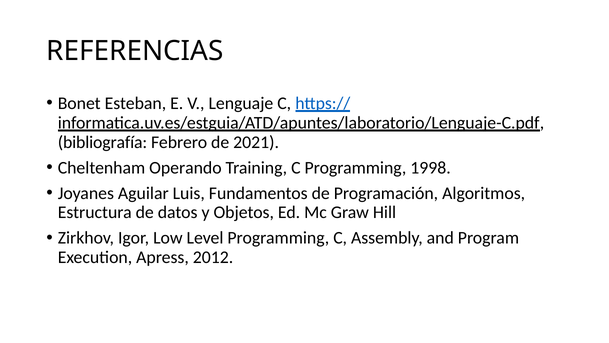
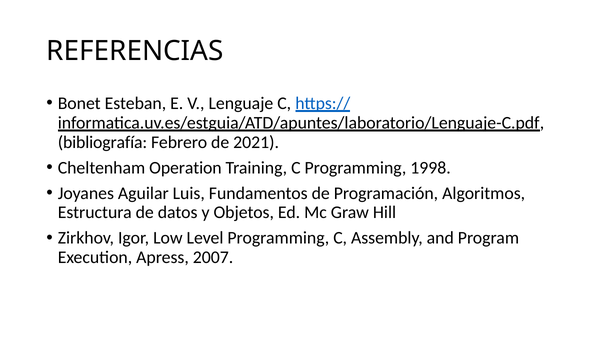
Operando: Operando -> Operation (185, 168)
2012: 2012 -> 2007 (213, 257)
